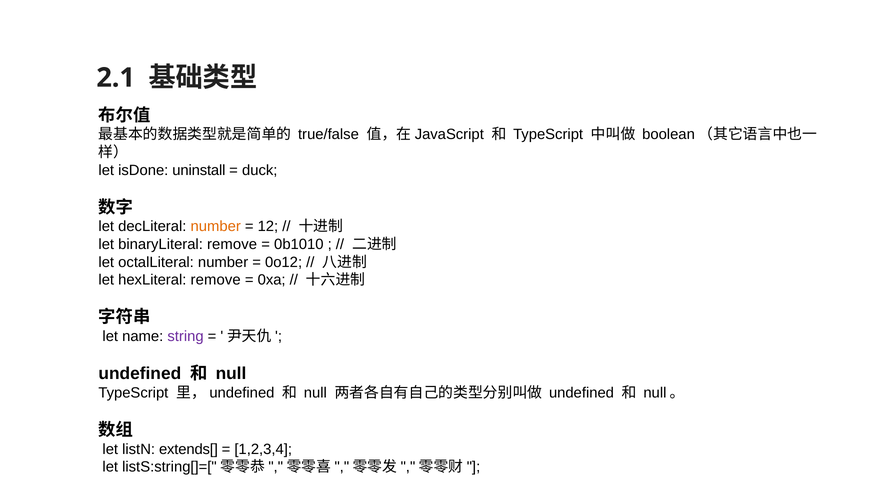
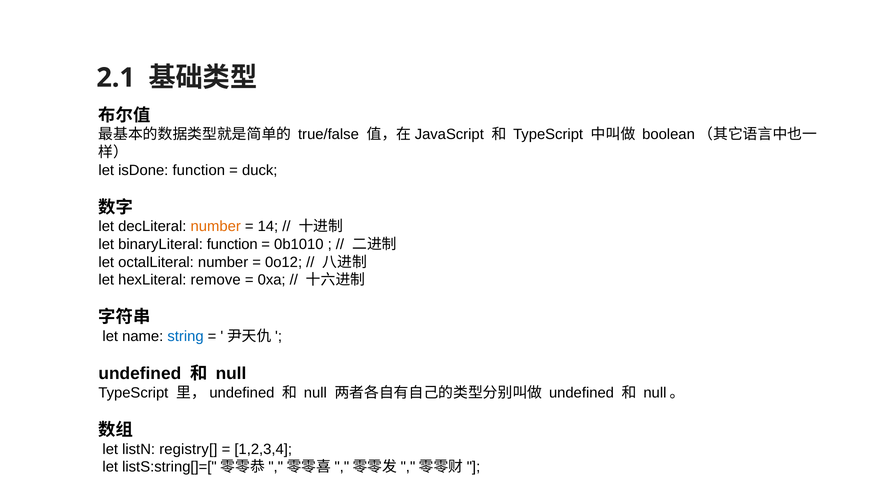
isDone uninstall: uninstall -> function (199, 170)
12: 12 -> 14 (268, 226)
binaryLiteral remove: remove -> function (232, 244)
string colour: purple -> blue (186, 336)
extends[: extends[ -> registry[ (188, 449)
